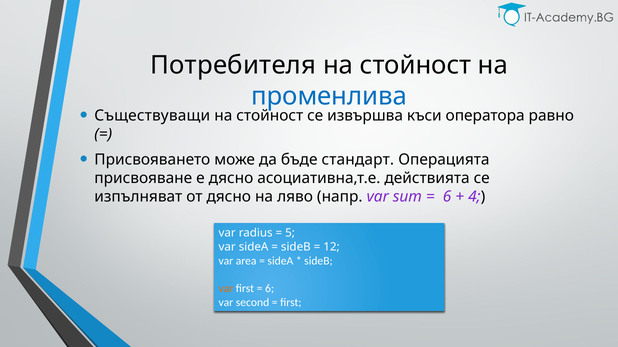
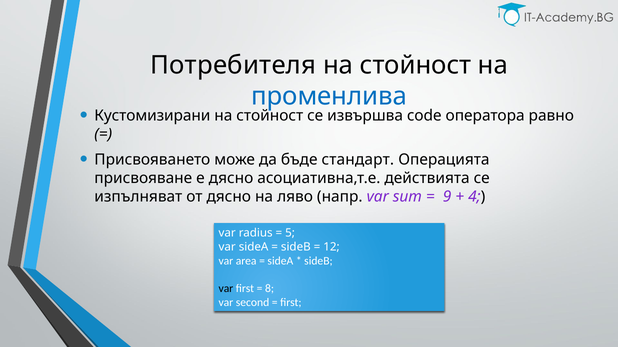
Съществуващи: Съществуващи -> Кустомизирани (152, 116)
къси: къси -> code (424, 116)
6: 6 -> 9 (447, 197)
var colour: orange -> black (226, 289)
6: 6 -> 8 (270, 289)
